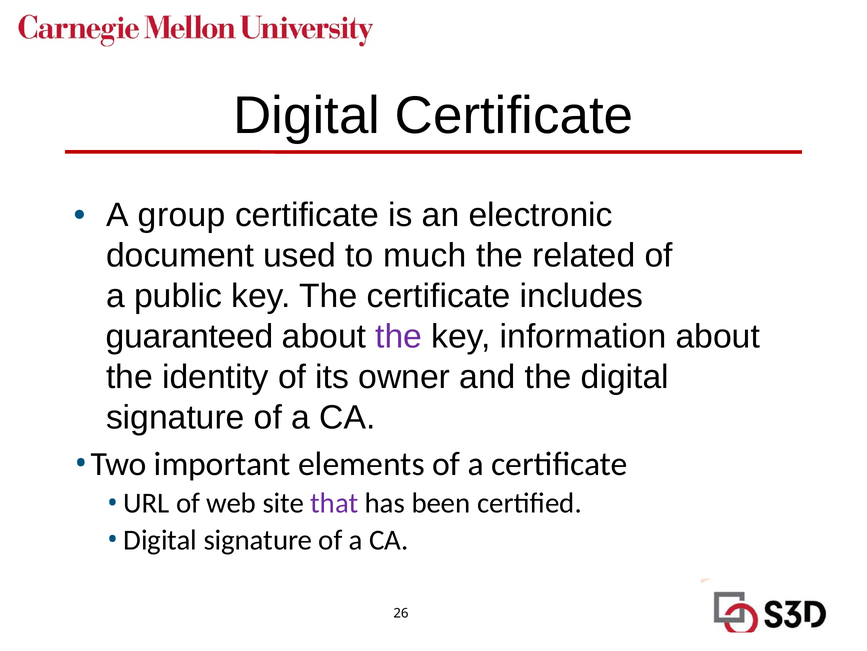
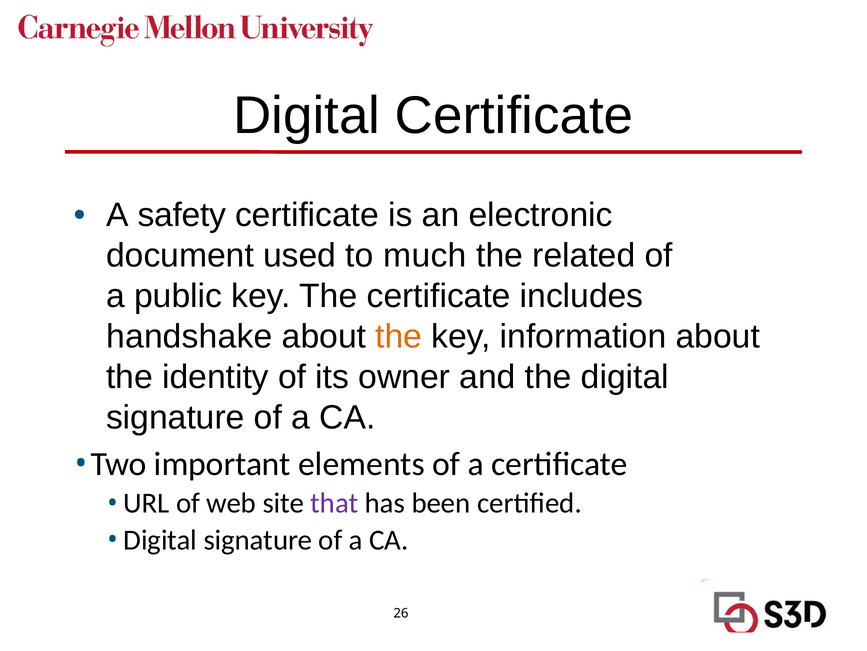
group: group -> safety (182, 215)
guaranteed: guaranteed -> handshake (189, 336)
the colour: purple -> orange (399, 336)
